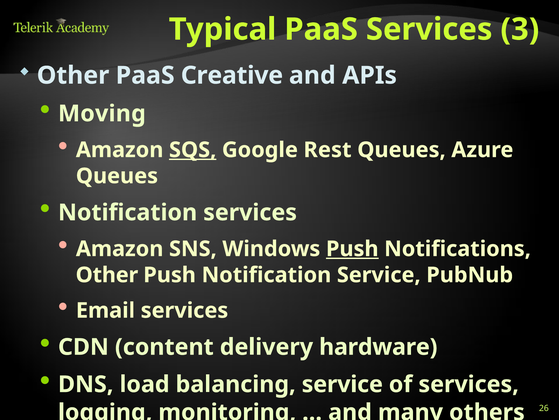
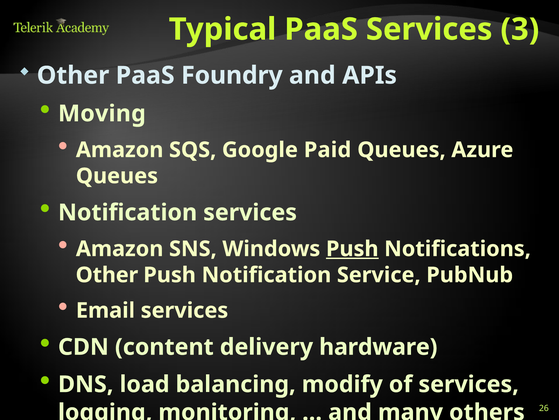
Creative: Creative -> Foundry (232, 75)
SQS underline: present -> none (193, 150)
Rest: Rest -> Paid (327, 150)
balancing service: service -> modify (342, 384)
